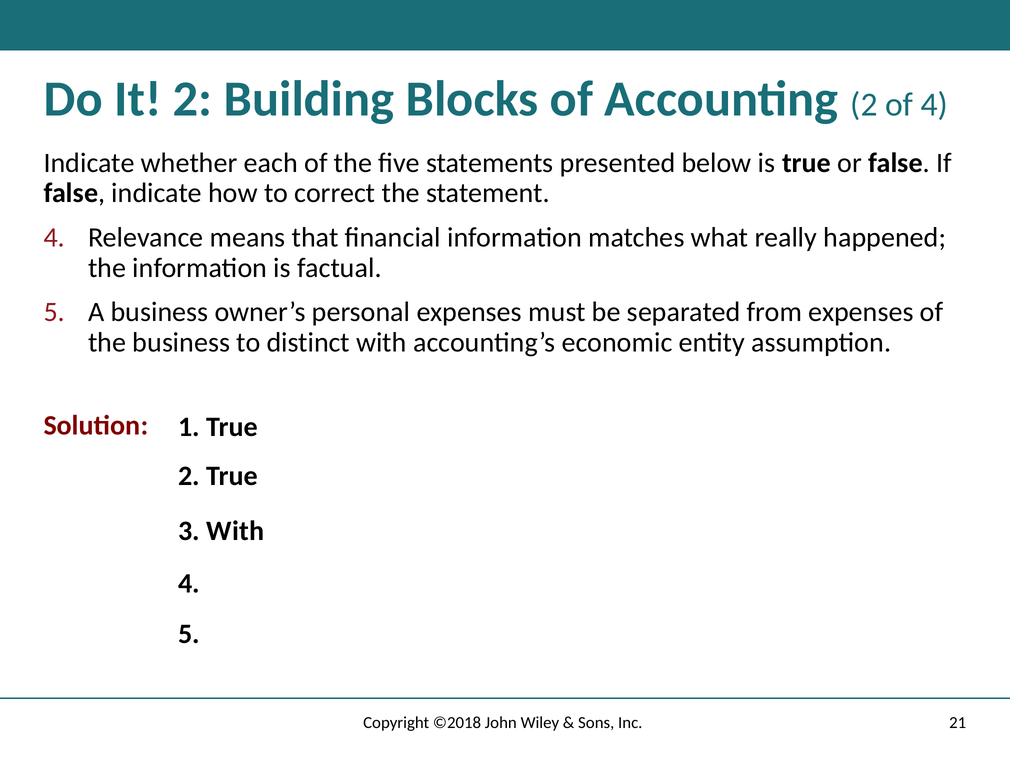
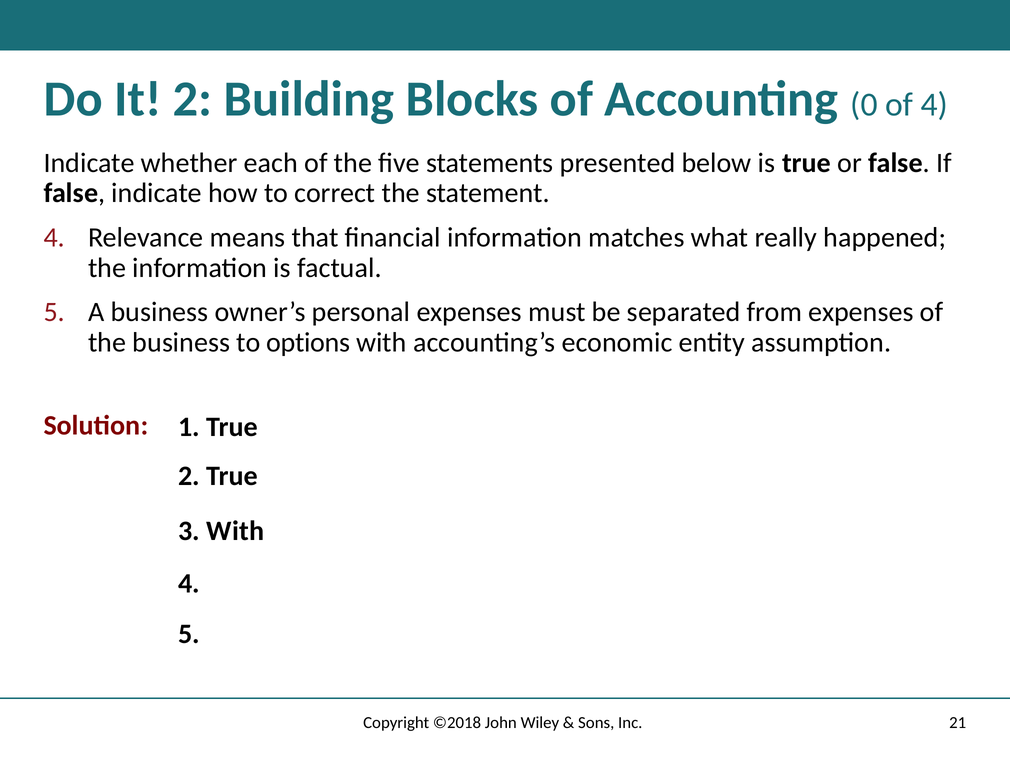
Accounting 2: 2 -> 0 (864, 105)
distinct: distinct -> options (308, 343)
